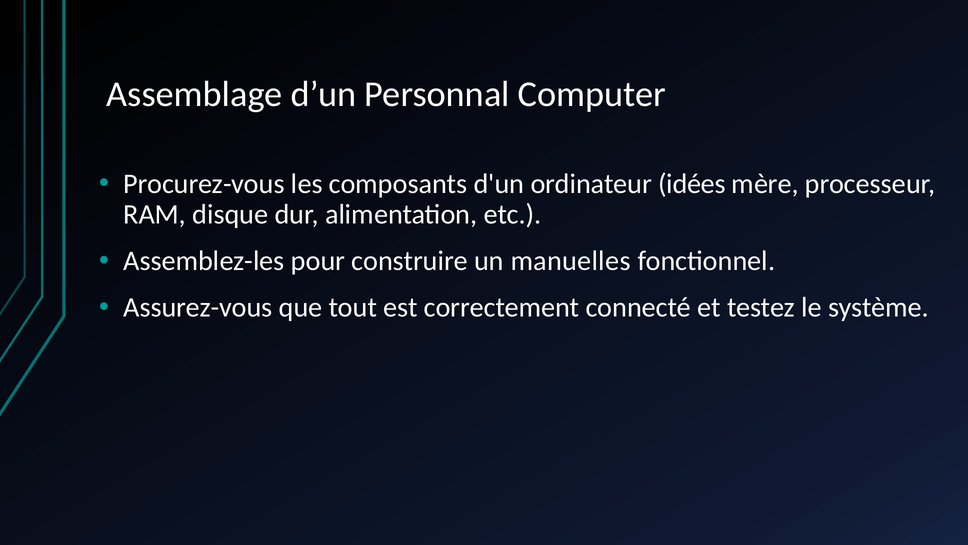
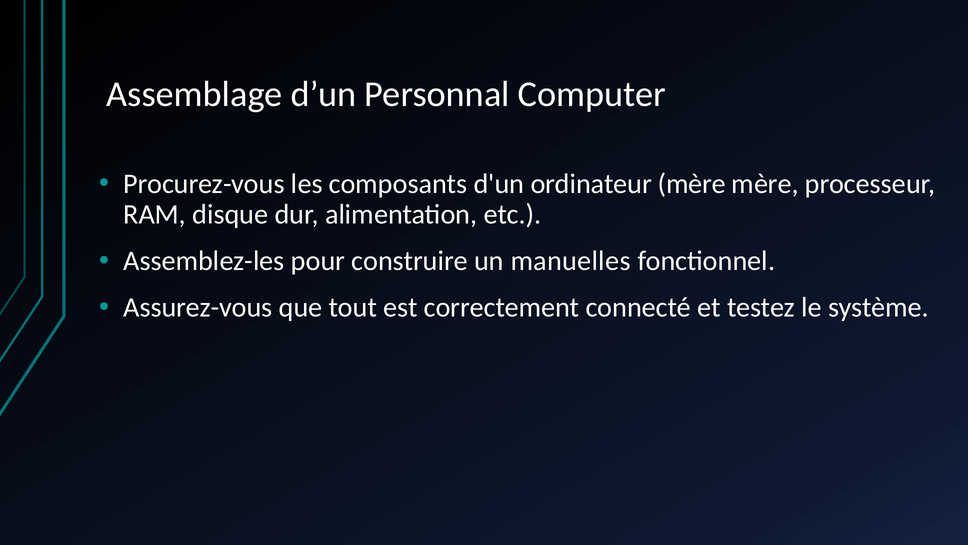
ordinateur idées: idées -> mère (692, 184)
